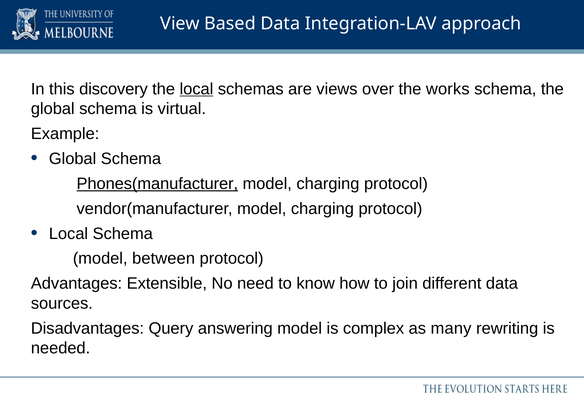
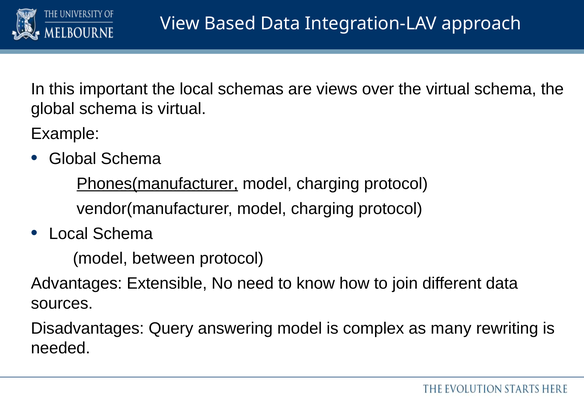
discovery: discovery -> important (113, 89)
local underline: present -> none (196, 89)
the works: works -> virtual (448, 89)
